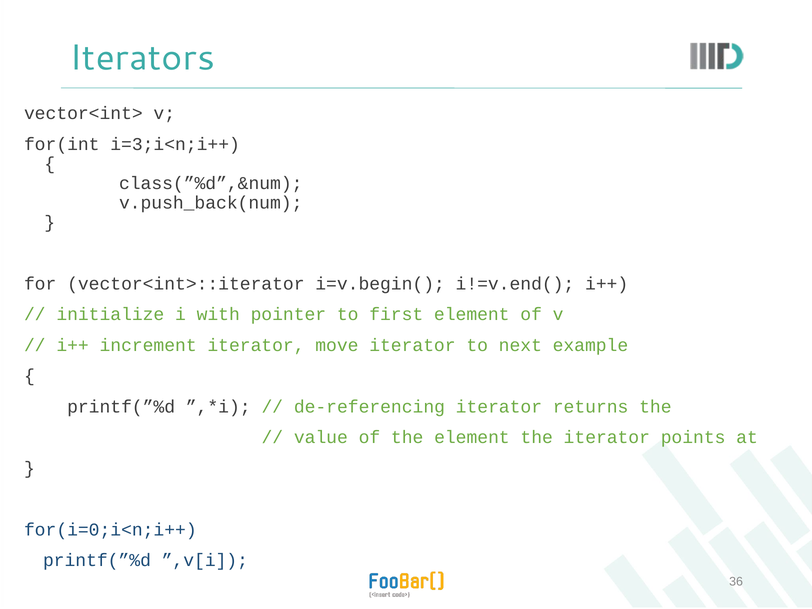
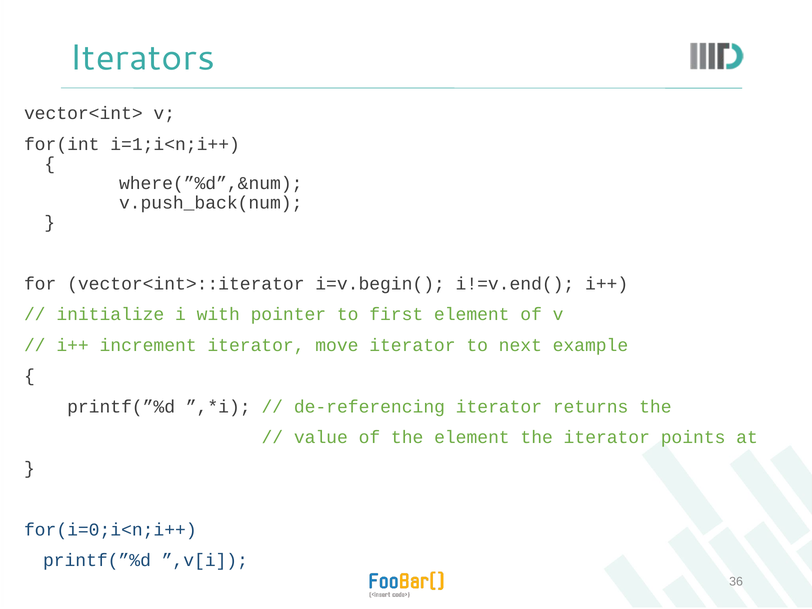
i=3;i<n;i++: i=3;i<n;i++ -> i=1;i<n;i++ (175, 144)
class(”%d”,&num: class(”%d”,&num -> where(”%d”,&num (211, 183)
